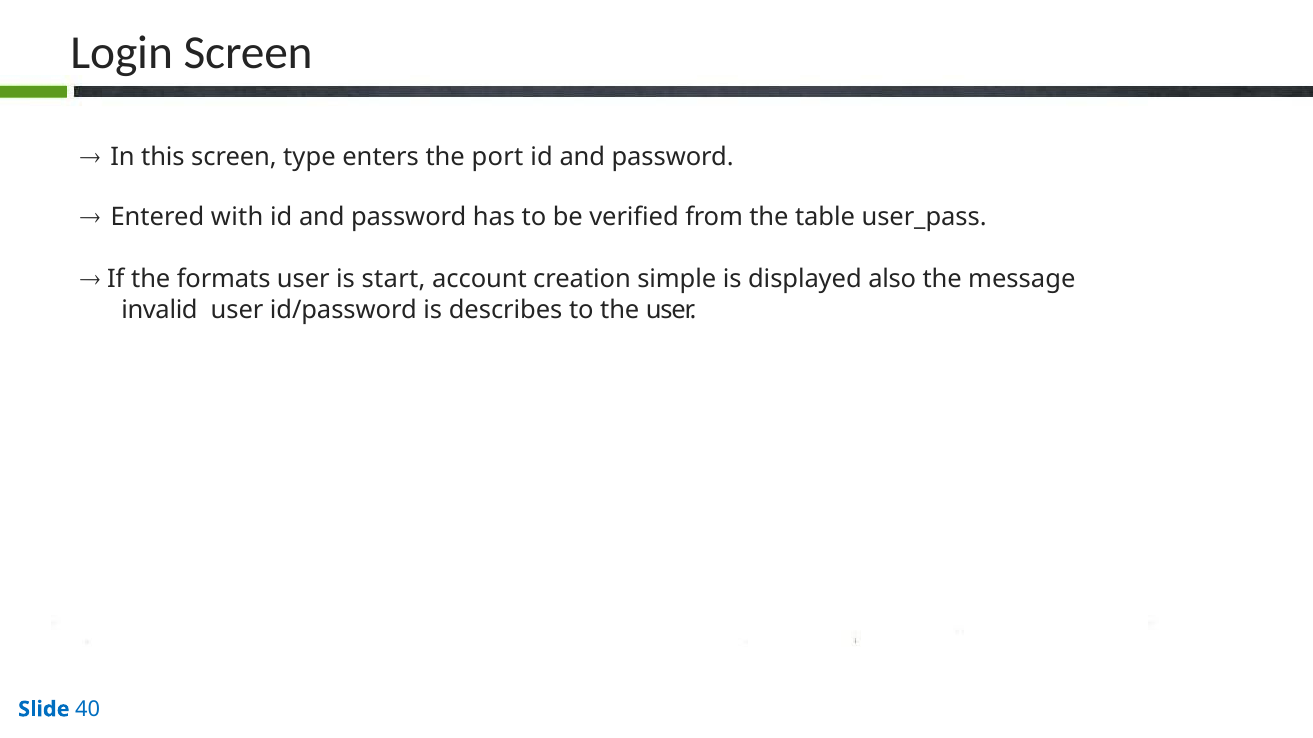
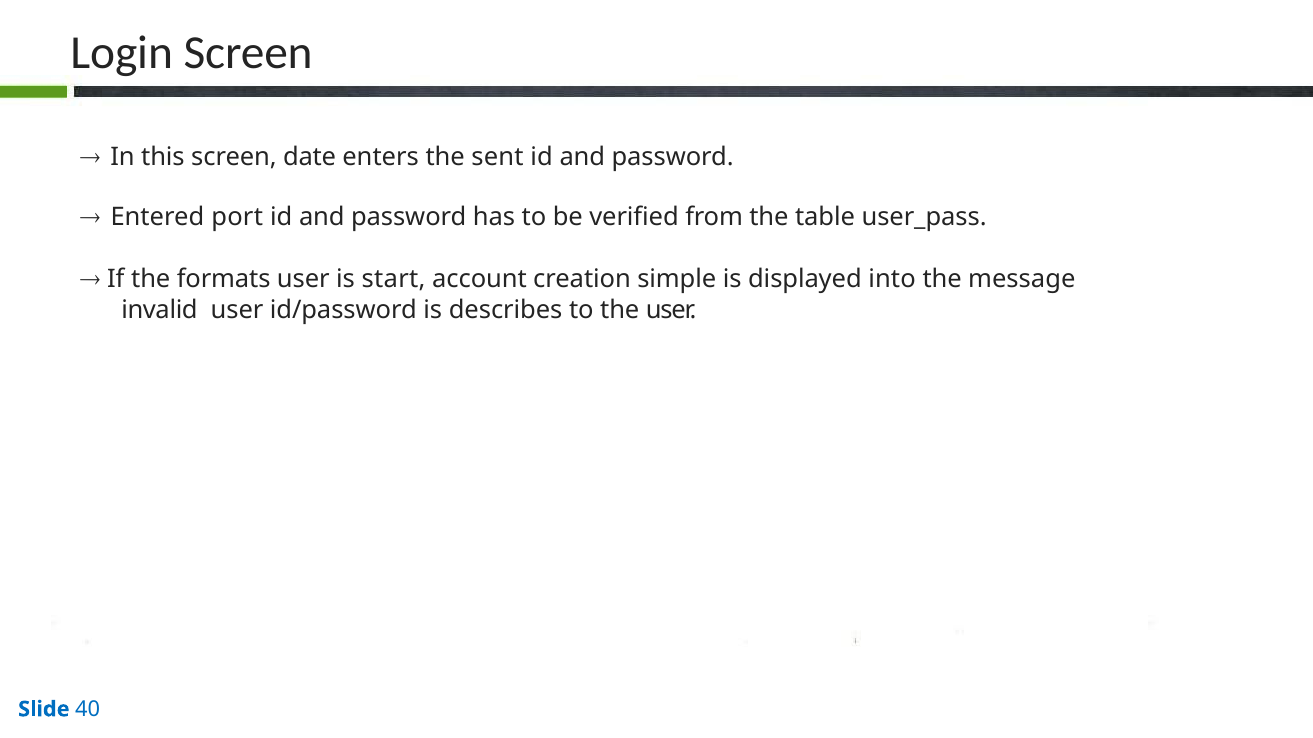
type: type -> date (310, 157)
port: port -> sent (497, 157)
with: with -> port (237, 217)
also: also -> into (892, 279)
